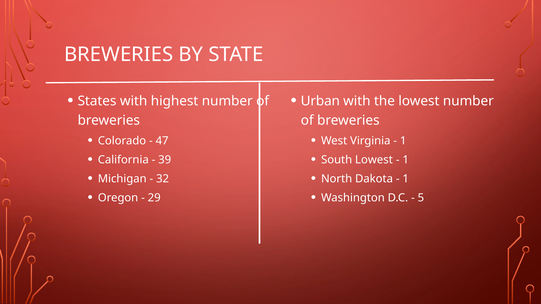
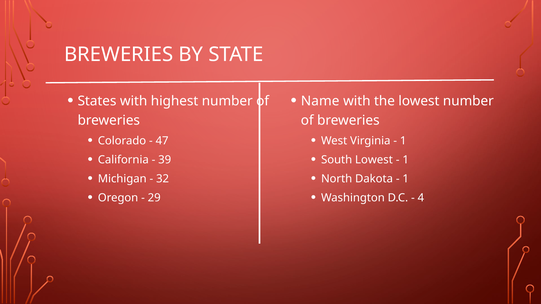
Urban: Urban -> Name (320, 101)
5: 5 -> 4 (421, 198)
